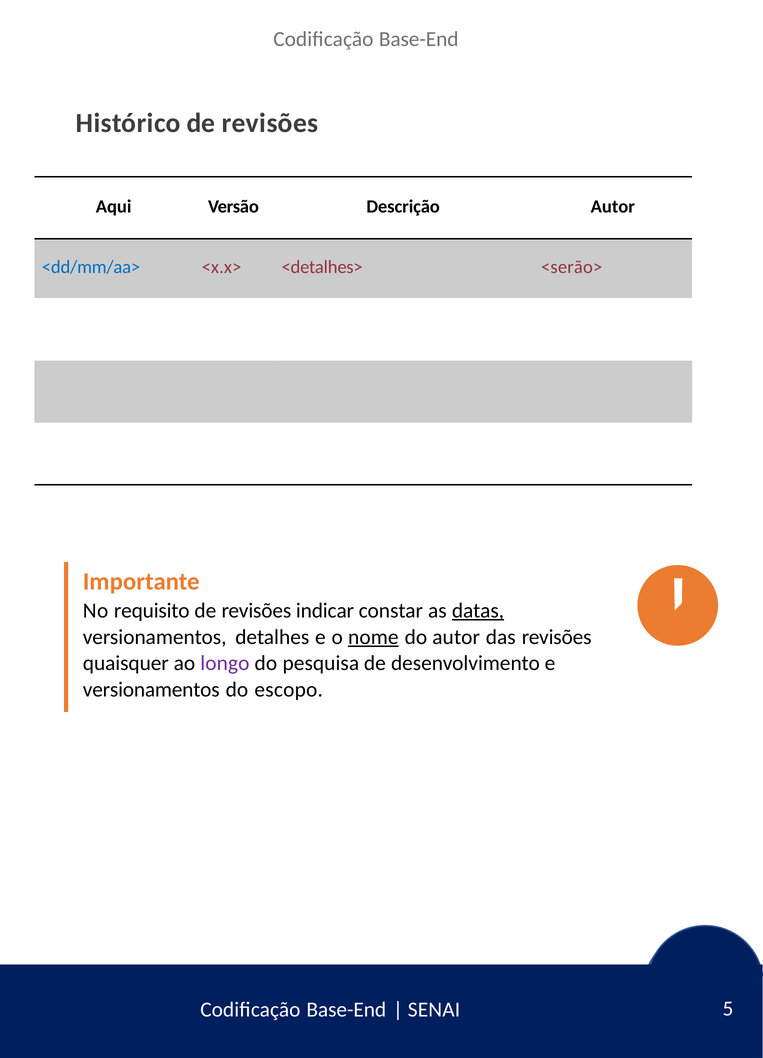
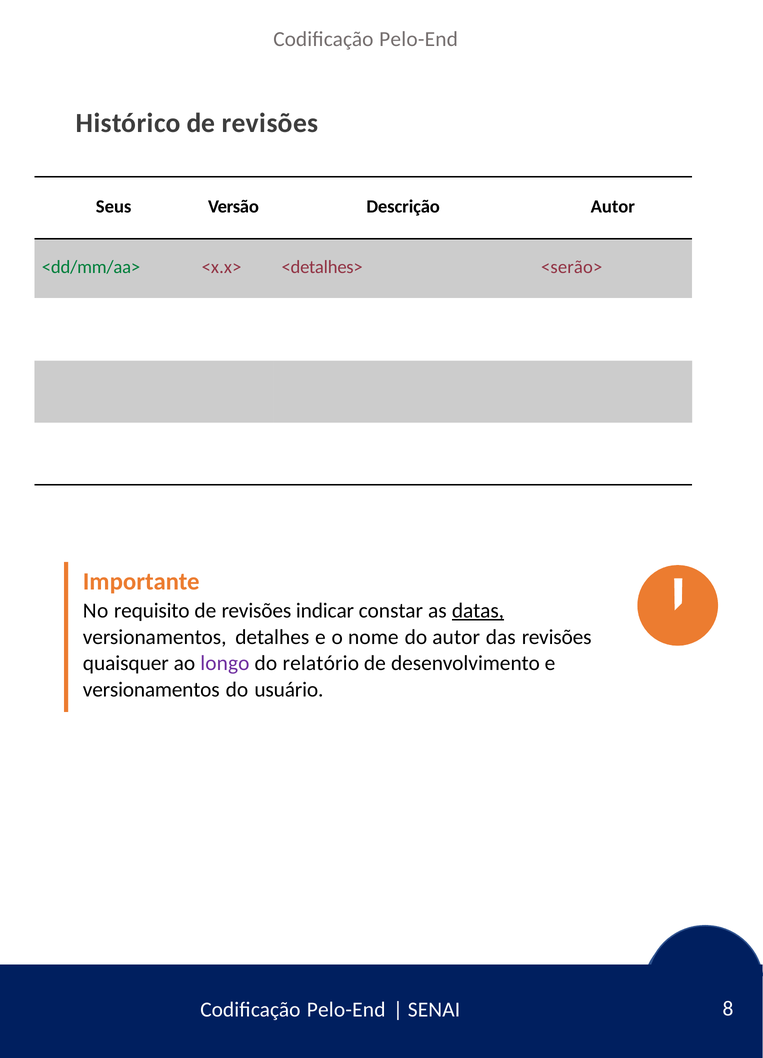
Base-End: Base-End -> Pelo-End (419, 39)
Aqui: Aqui -> Seus (114, 206)
<dd/mm/aa> colour: blue -> green (91, 267)
nome underline: present -> none (373, 637)
pesquisa: pesquisa -> relatório (321, 663)
escopo: escopo -> usuário (289, 690)
Base-End: Base-End -> Pelo-End (346, 1009)
5: 5 -> 8 (728, 1008)
